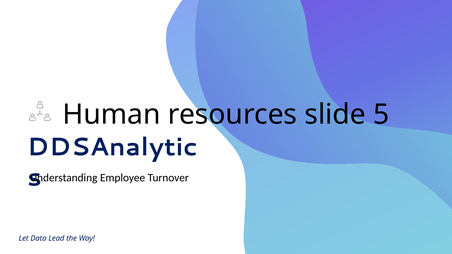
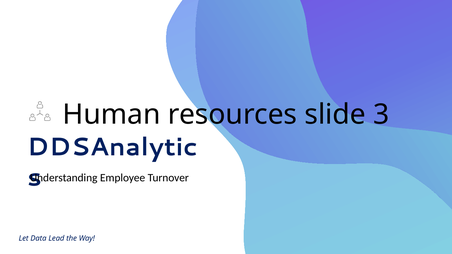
5: 5 -> 3 (381, 115)
